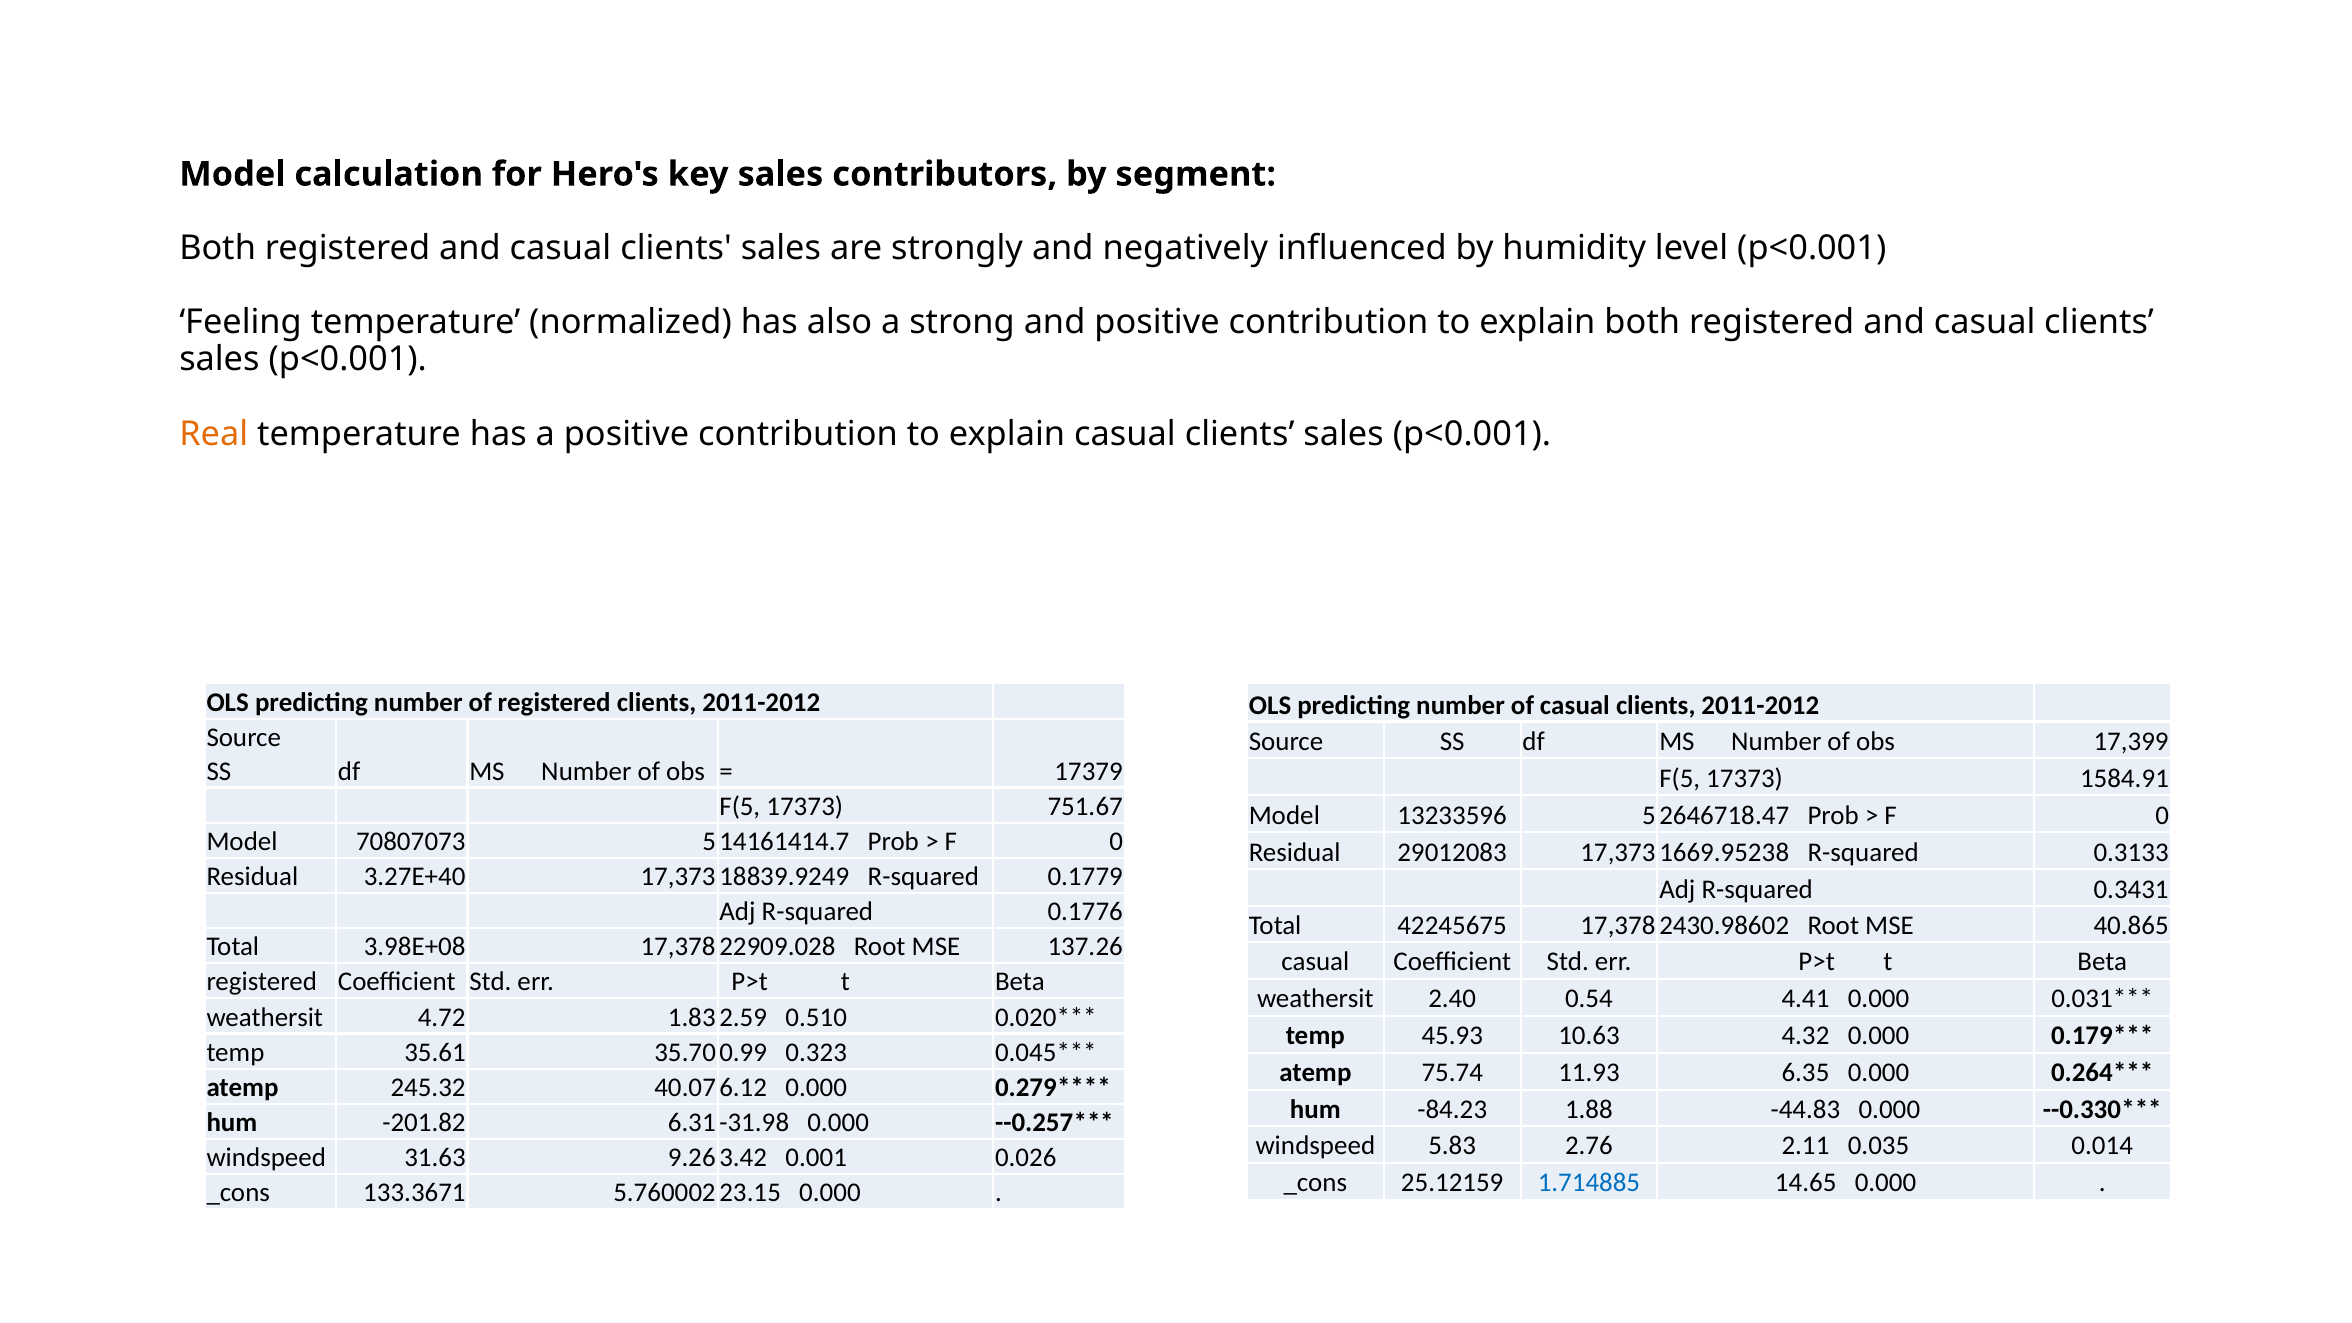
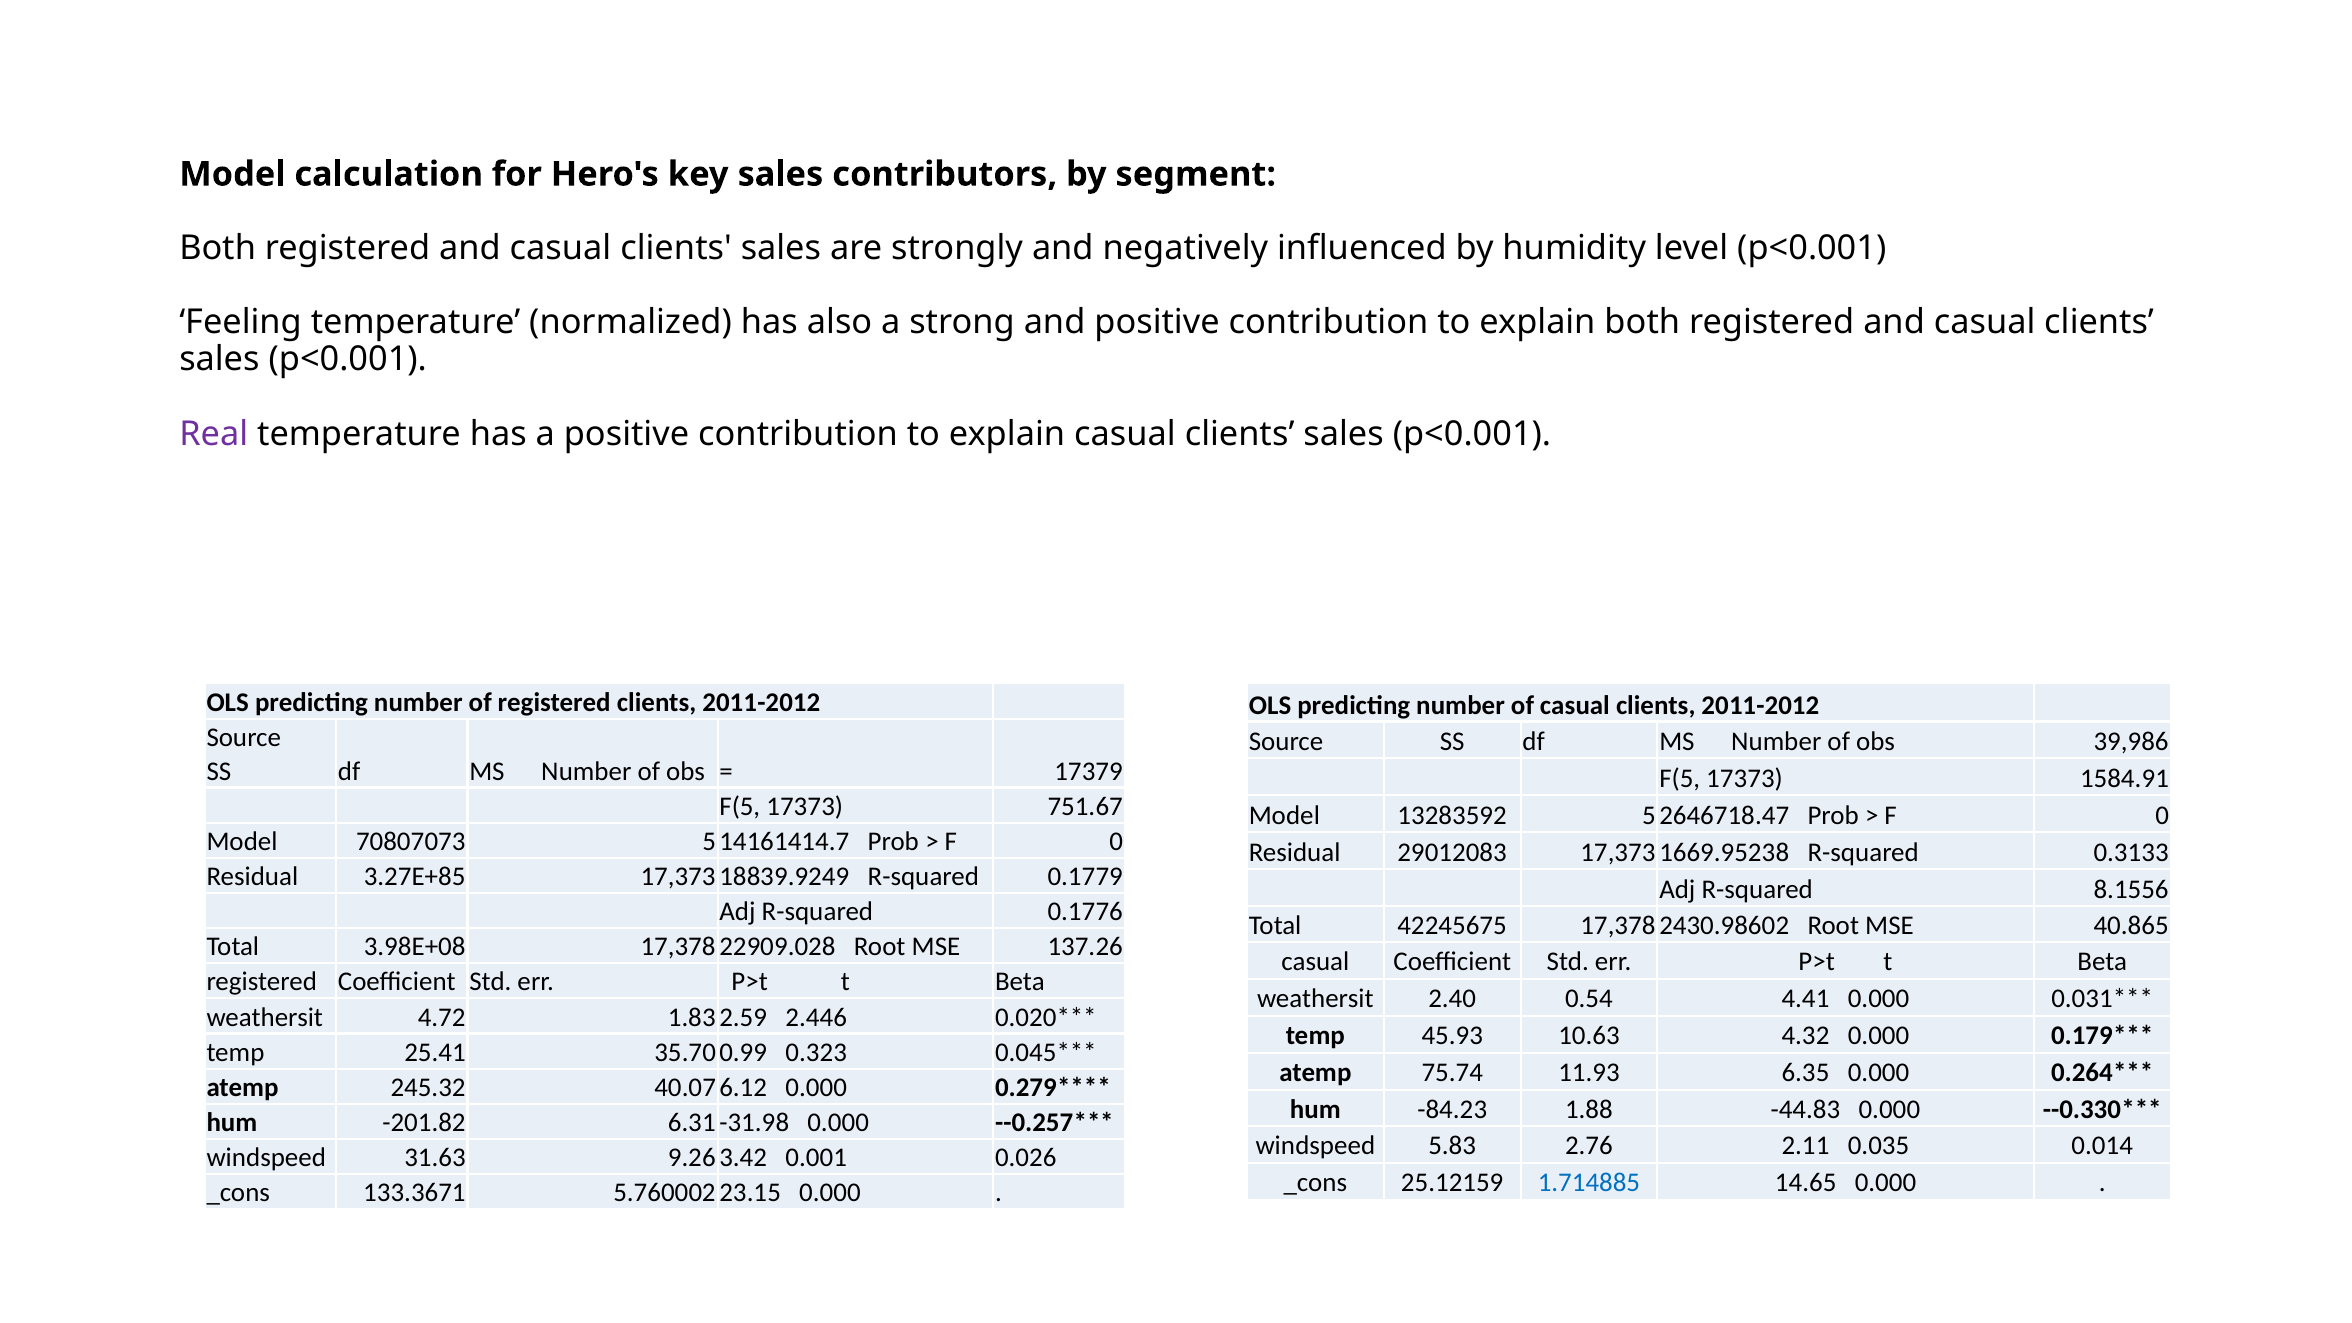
Real colour: orange -> purple (214, 434)
17,399: 17,399 -> 39,986 (2131, 742)
13233596: 13233596 -> 13283592 (1452, 816)
3.27E+40: 3.27E+40 -> 3.27E+85 (415, 877)
0.3431: 0.3431 -> 8.1556 (2131, 889)
0.510: 0.510 -> 2.446 (816, 1017)
35.61: 35.61 -> 25.41 (435, 1052)
